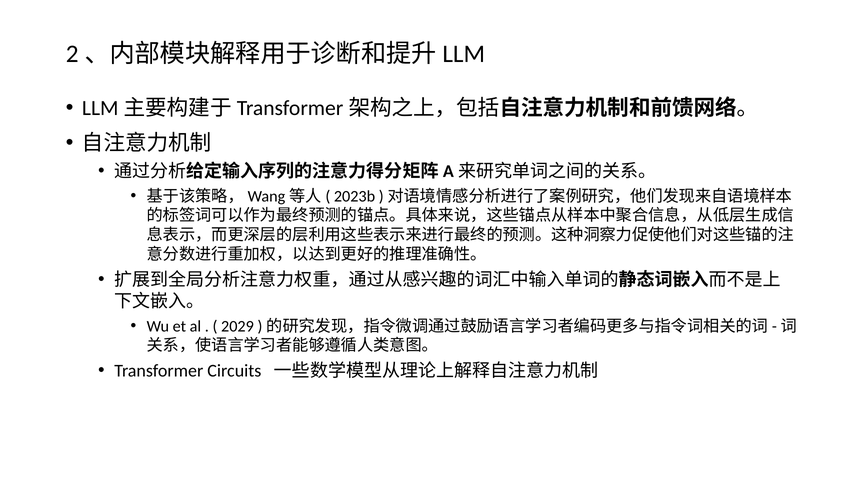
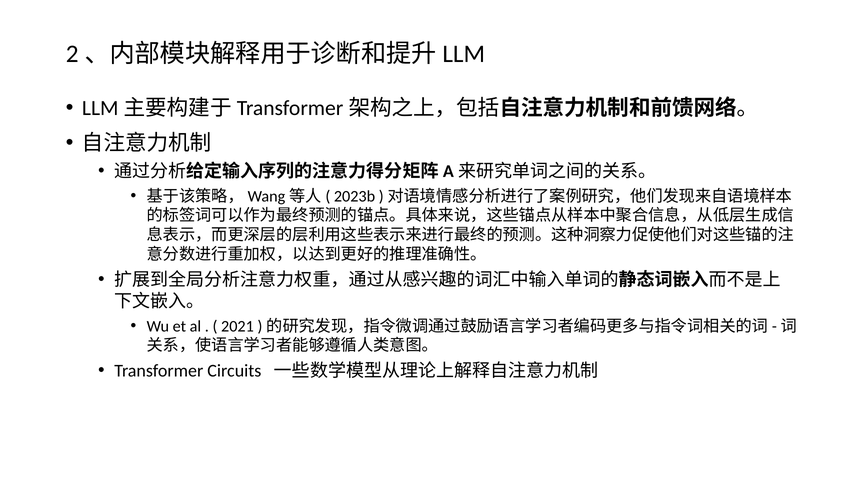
2029: 2029 -> 2021 (237, 326)
